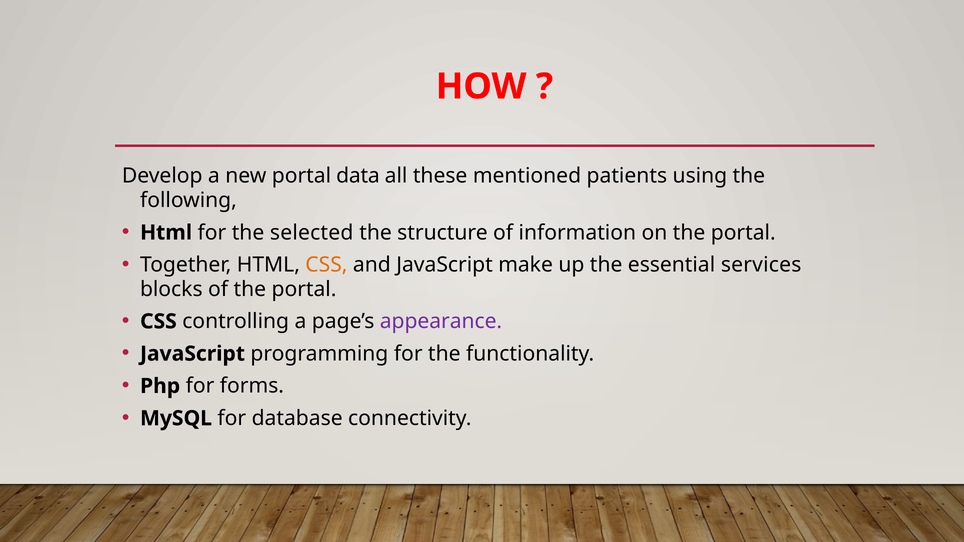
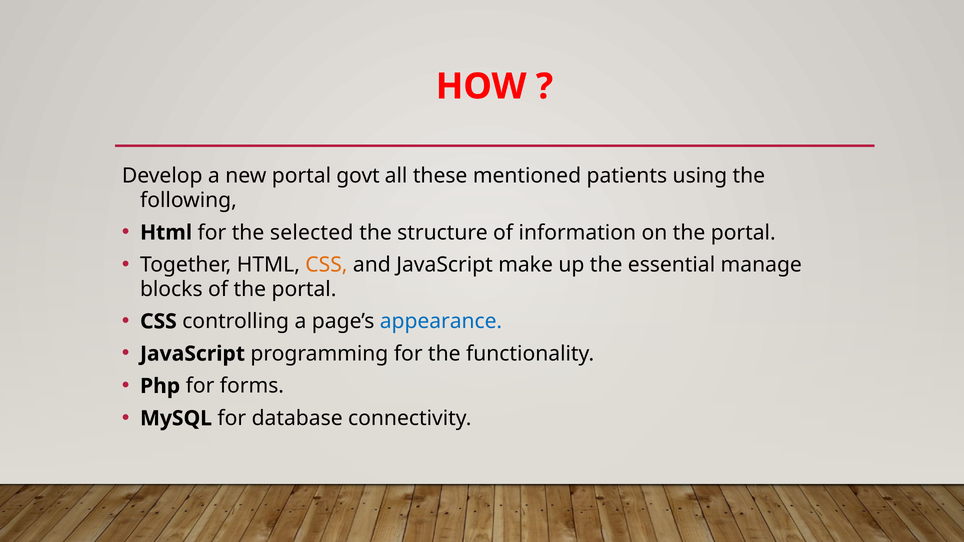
data: data -> govt (358, 176)
services: services -> manage (761, 265)
appearance colour: purple -> blue (441, 322)
